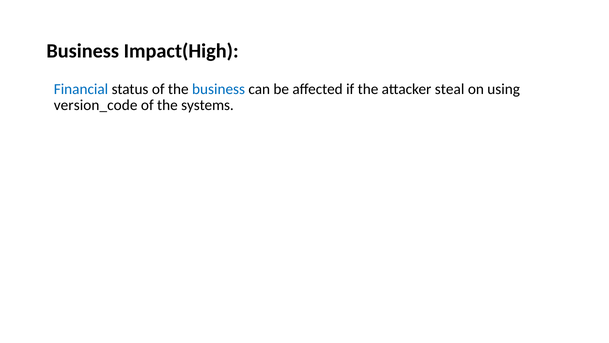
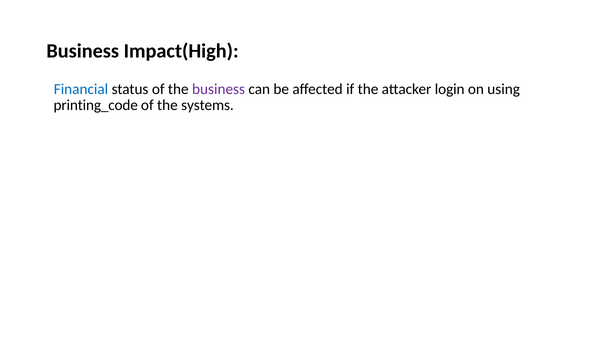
business colour: blue -> purple (219, 89)
steal: steal -> login (450, 89)
version_code: version_code -> printing_code (96, 105)
